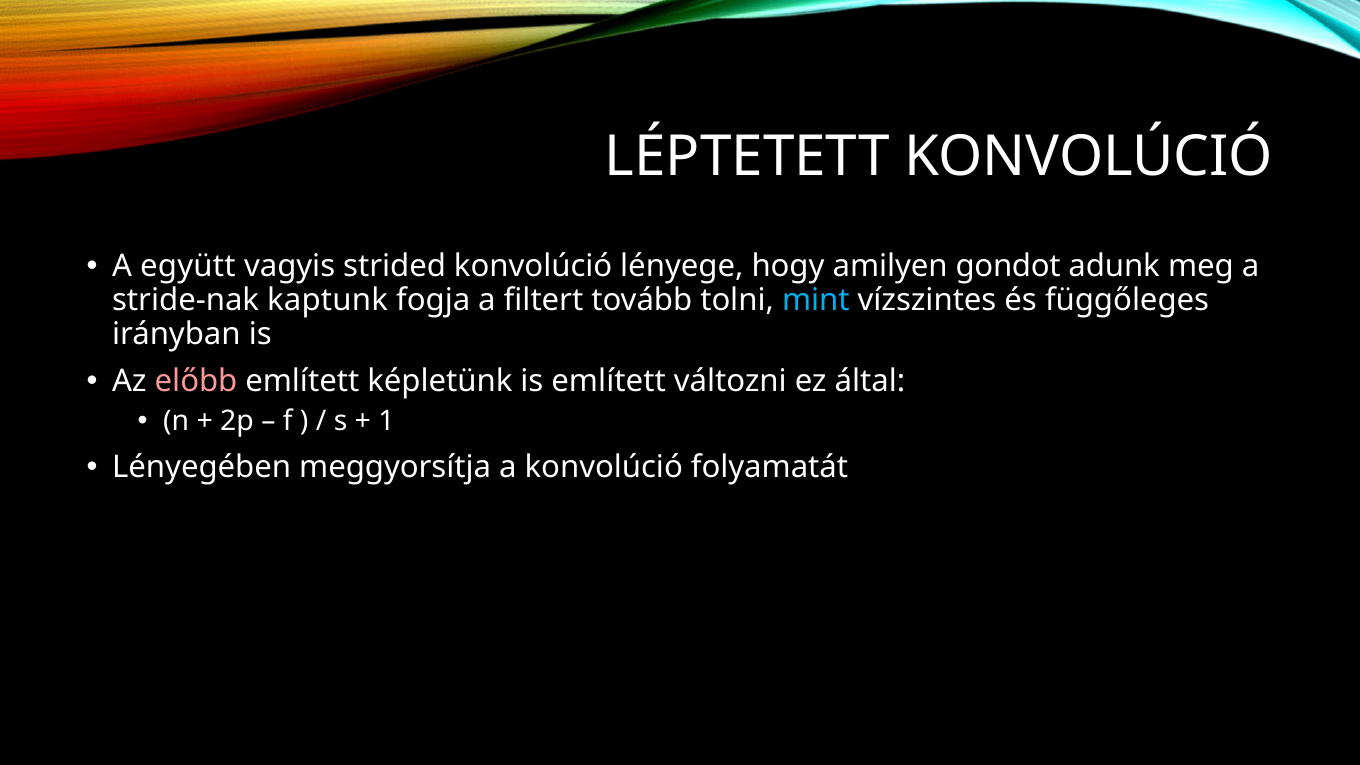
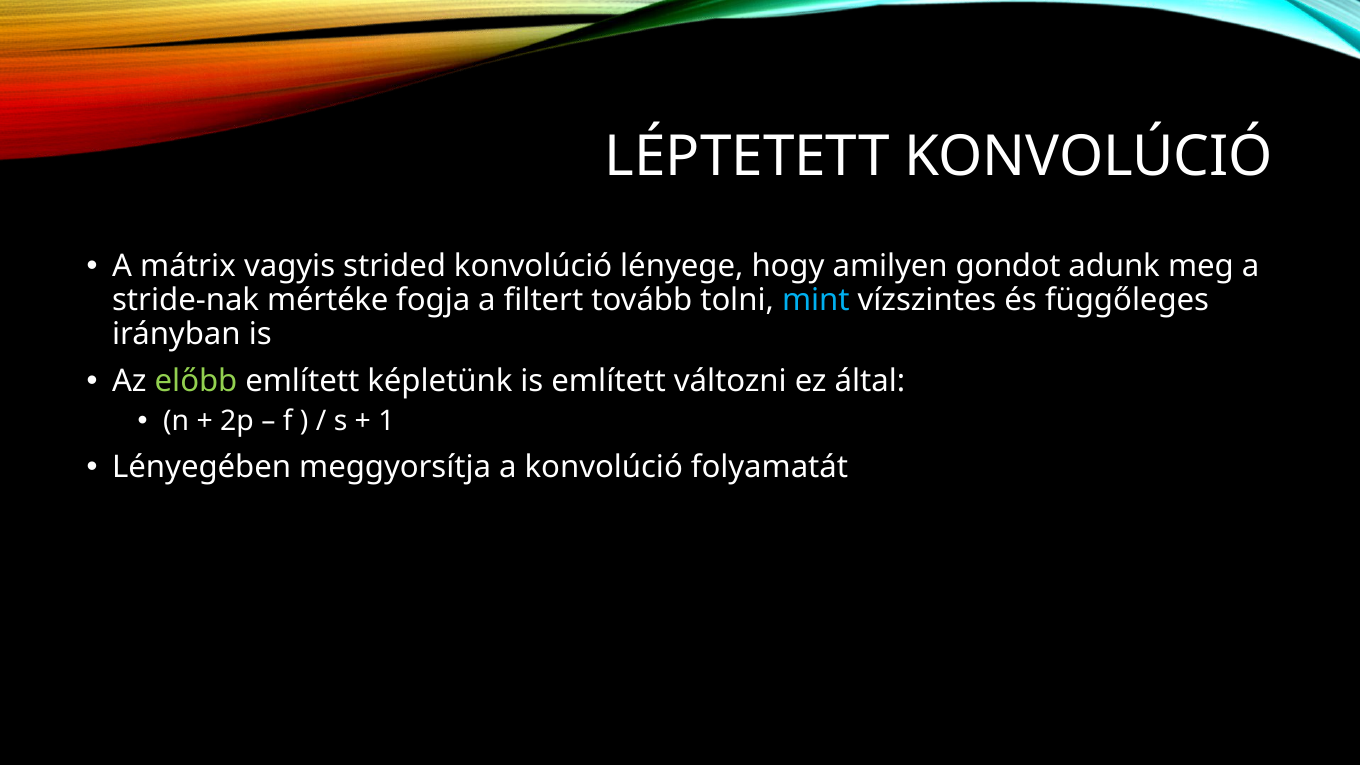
együtt: együtt -> mátrix (188, 267)
kaptunk: kaptunk -> mértéke (328, 300)
előbb colour: pink -> light green (196, 382)
